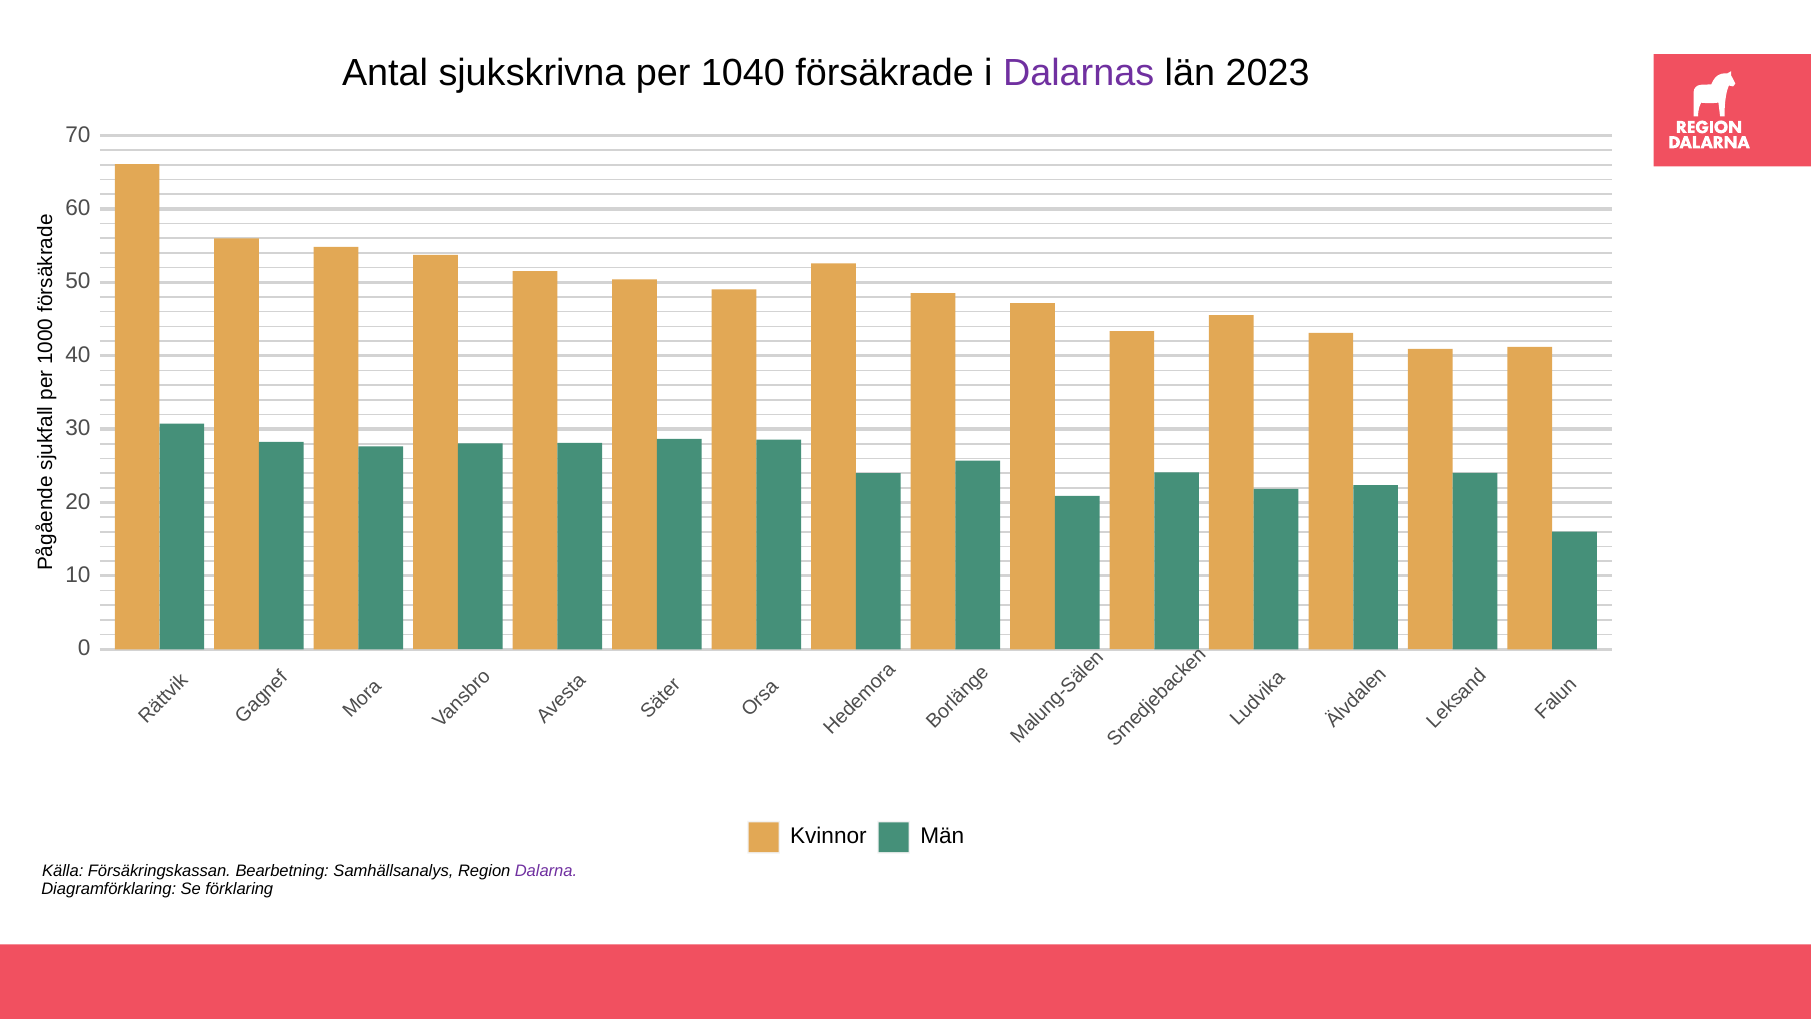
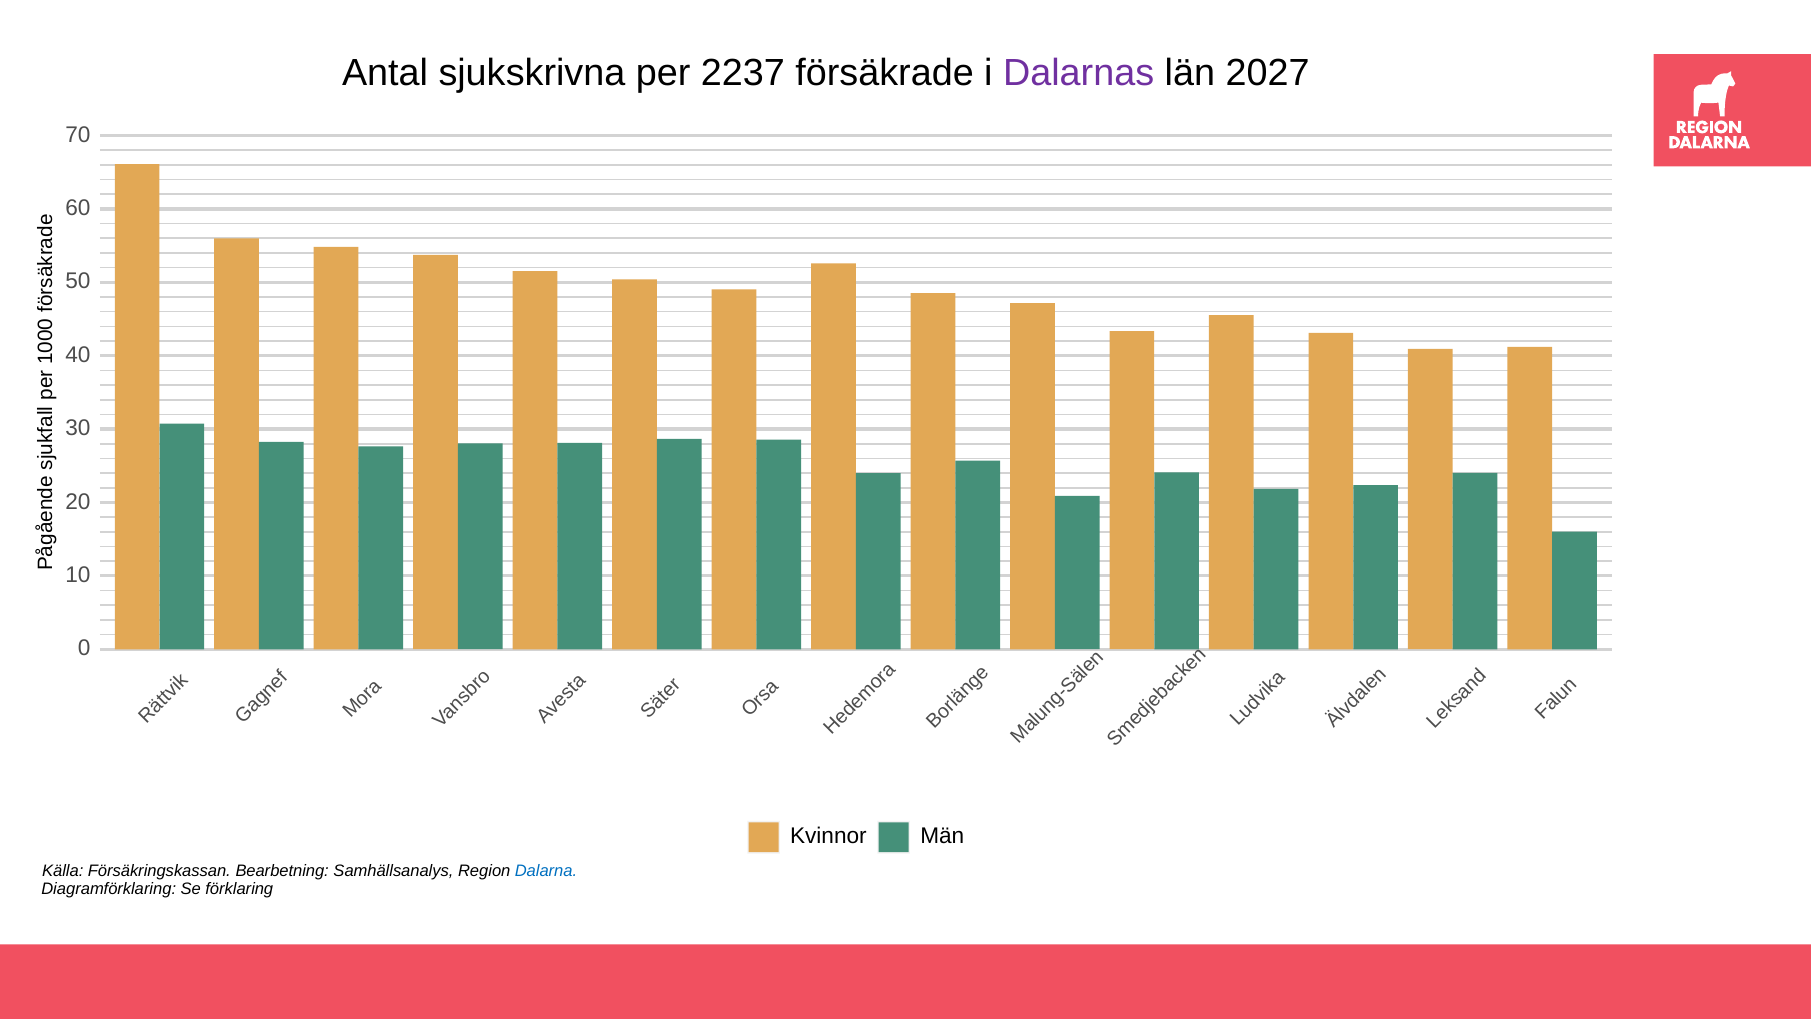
1040: 1040 -> 2237 (743, 73)
2023: 2023 -> 2027 (1268, 73)
Dalarna colour: purple -> blue (546, 871)
